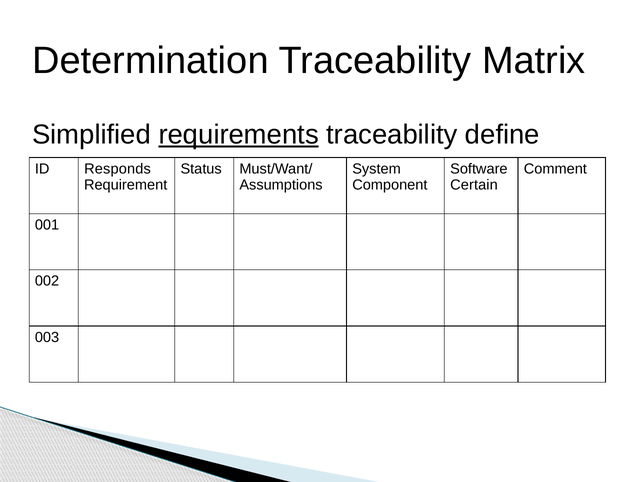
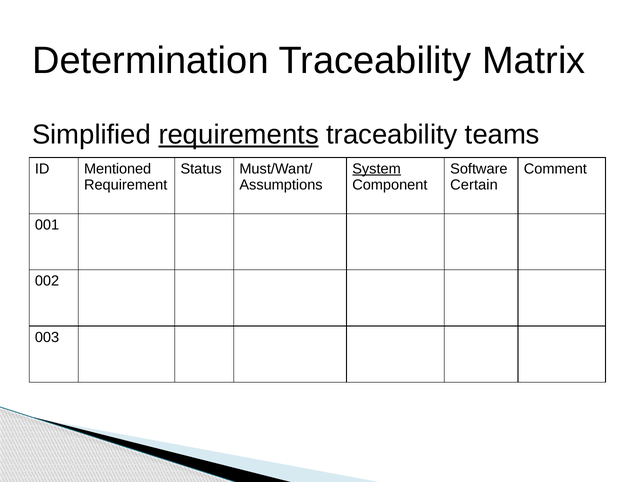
define: define -> teams (502, 135)
Responds: Responds -> Mentioned (118, 169)
System underline: none -> present (377, 169)
